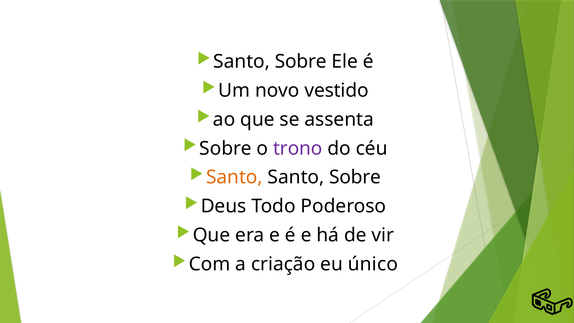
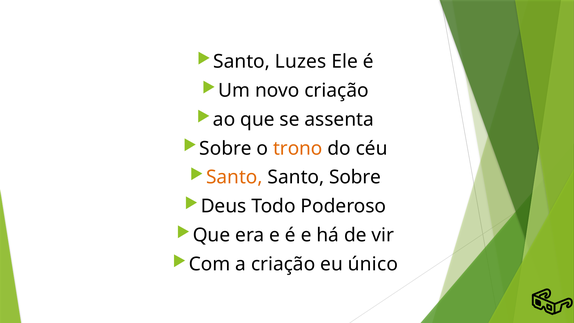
Sobre: Sobre -> Luzes (301, 61)
novo vestido: vestido -> criação (337, 90)
trono colour: purple -> orange (298, 148)
